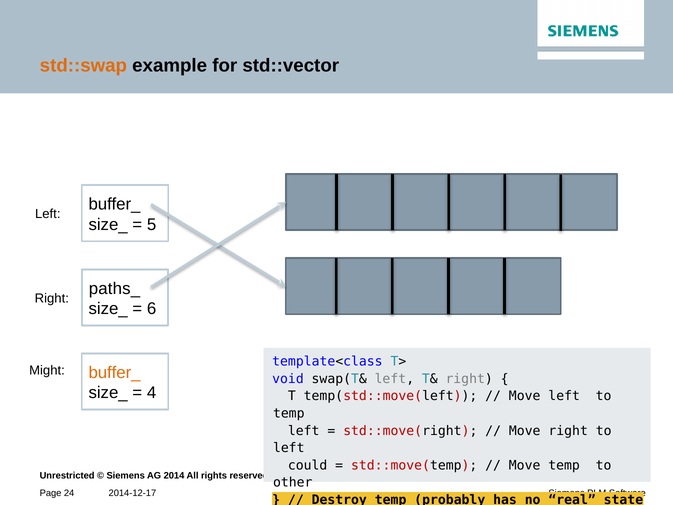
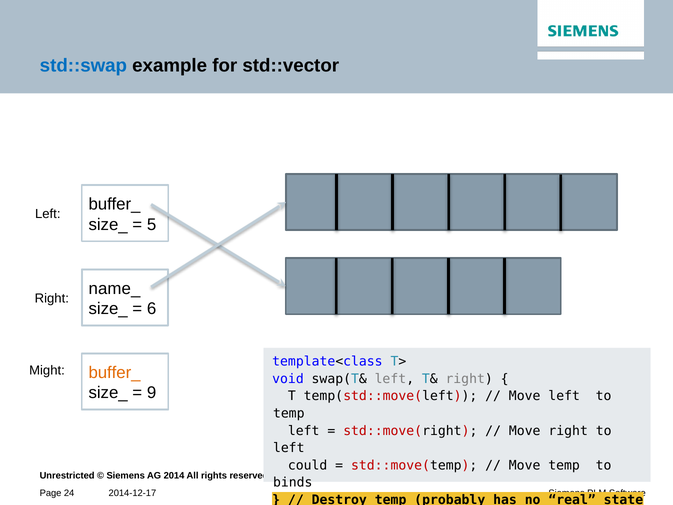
std::swap colour: orange -> blue (83, 66)
paths_: paths_ -> name_ (114, 288)
4: 4 -> 9 (152, 393)
other: other -> binds (293, 482)
